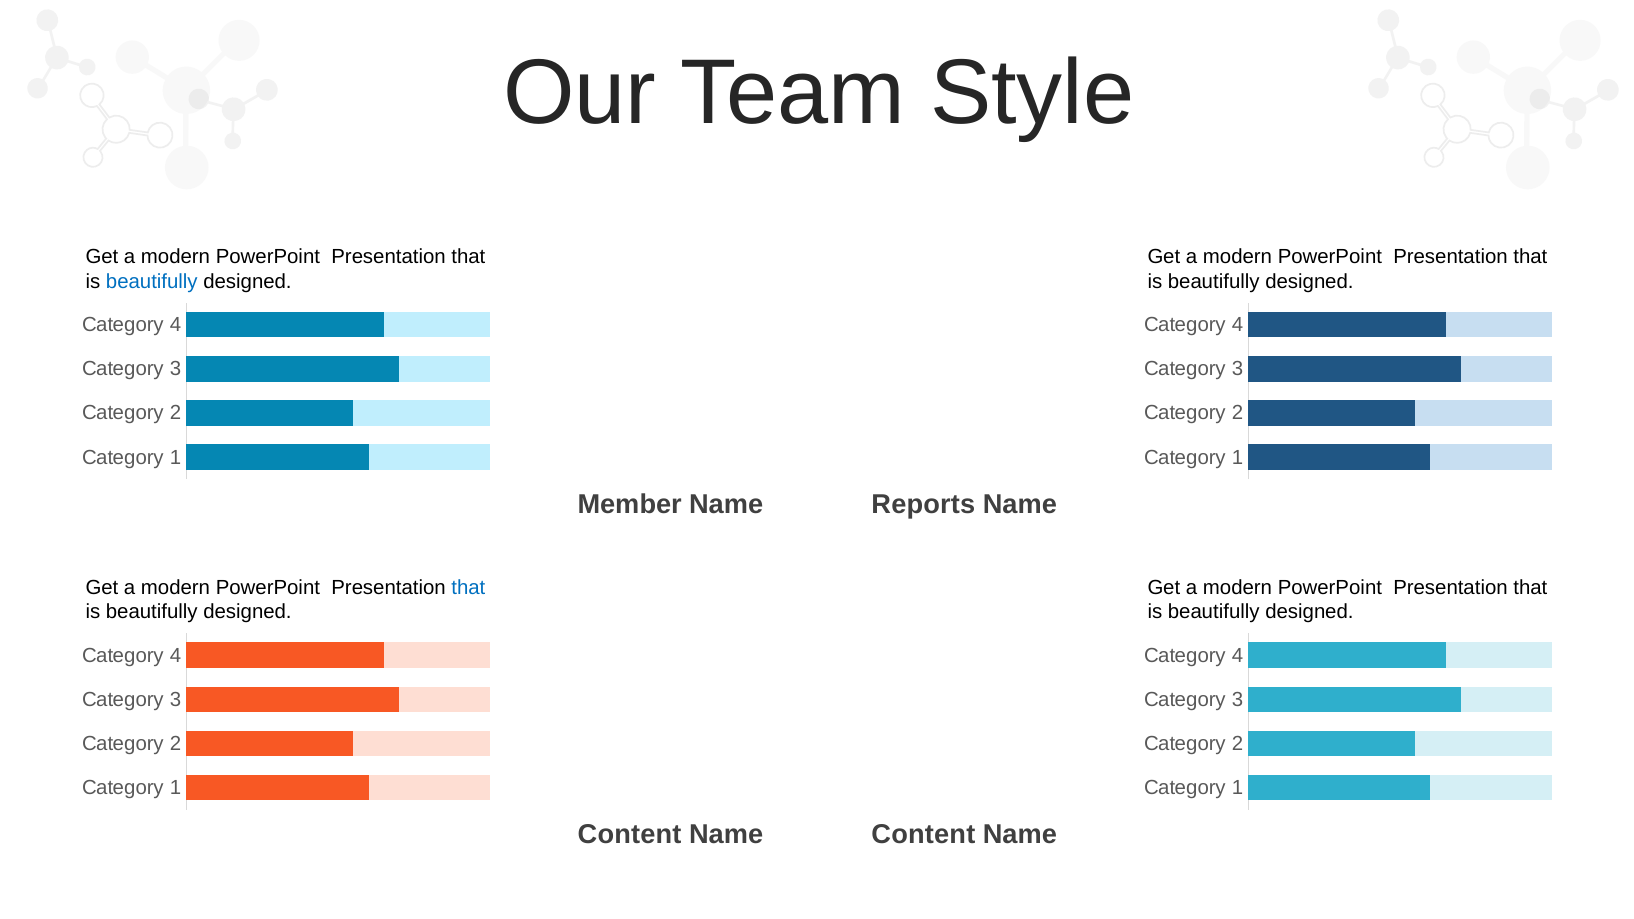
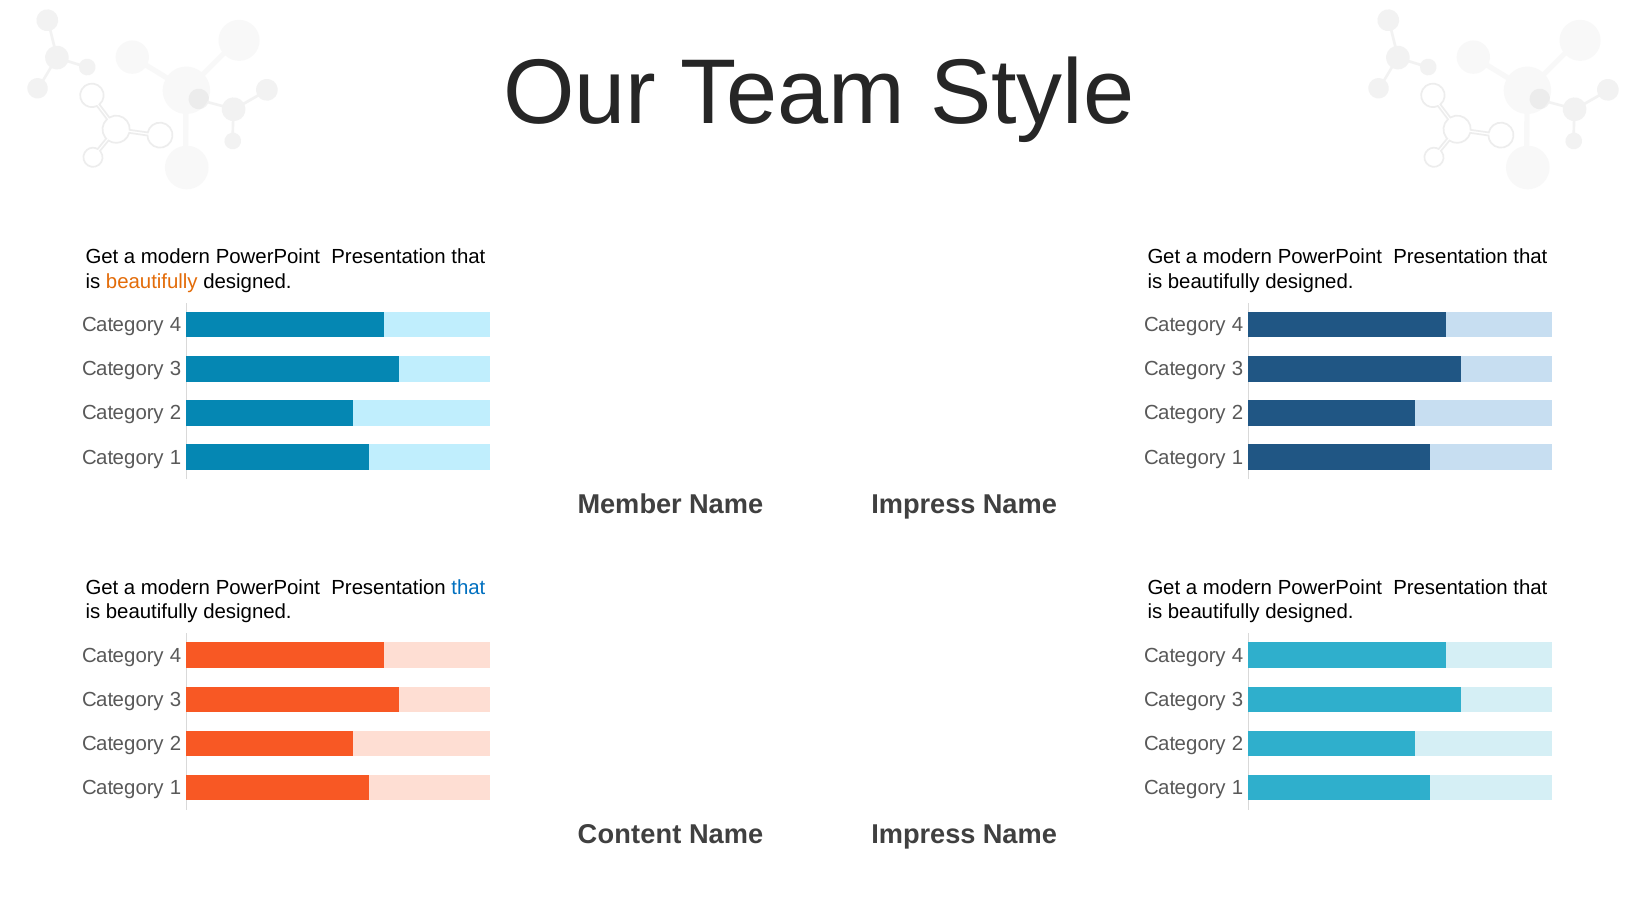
beautifully colour: blue -> orange (152, 281)
Member Name Reports: Reports -> Impress (924, 504)
Content: Content -> Impress (924, 835)
